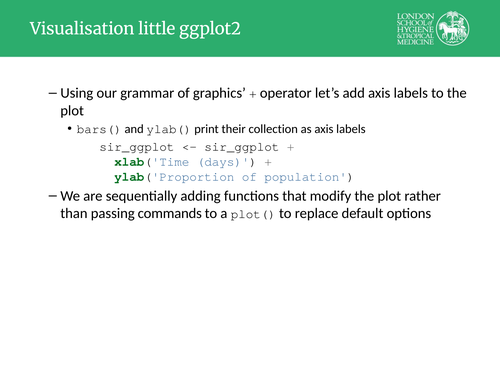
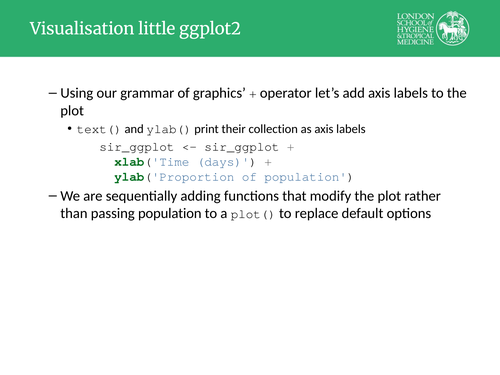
bars(: bars( -> text( (99, 129)
passing commands: commands -> population (170, 213)
